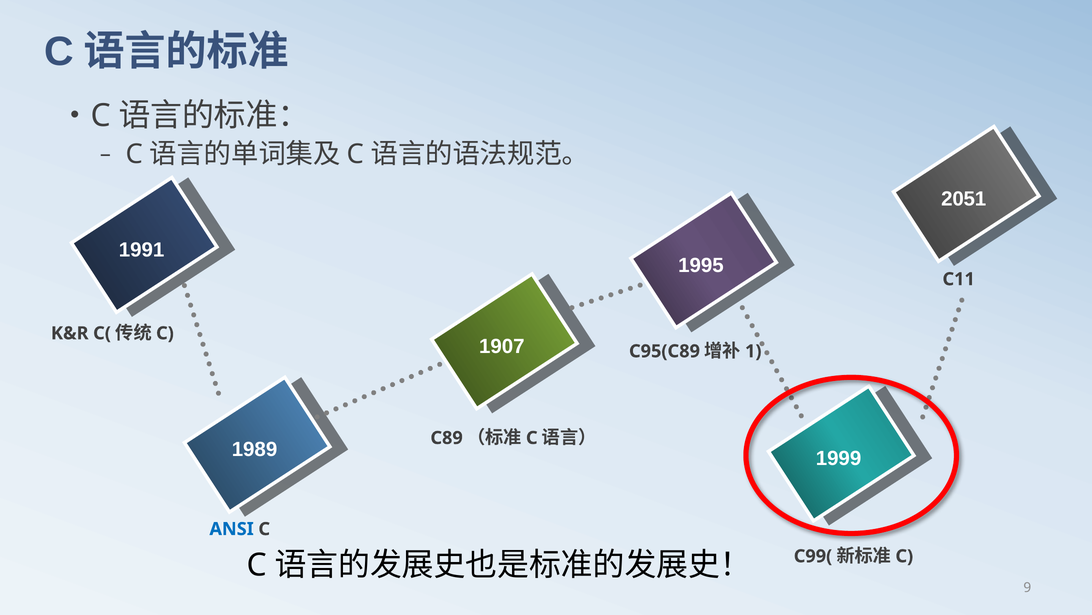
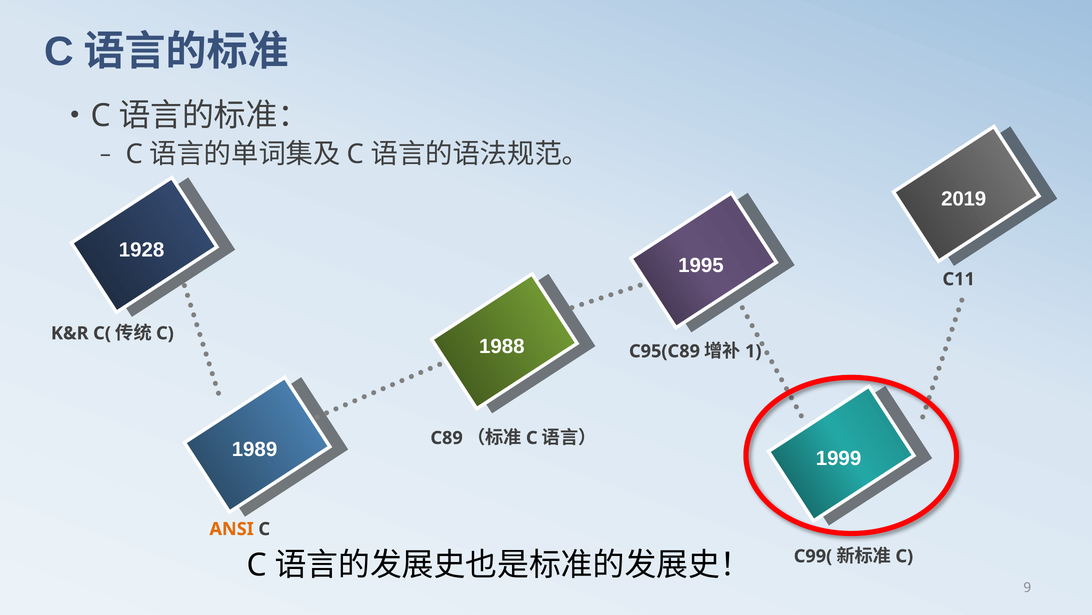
2051: 2051 -> 2019 (964, 199)
1991: 1991 -> 1928 (142, 250)
1907: 1907 -> 1988 (502, 346)
ANSI colour: blue -> orange (232, 529)
